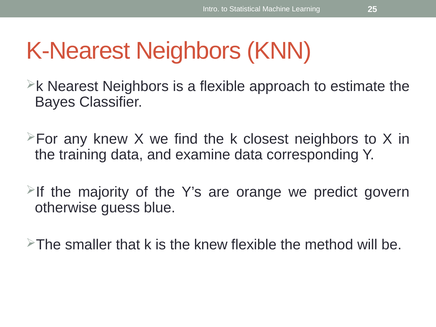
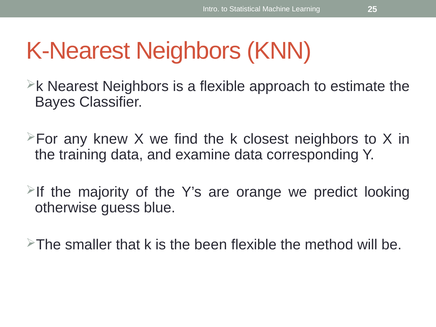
govern: govern -> looking (387, 192)
the knew: knew -> been (211, 245)
